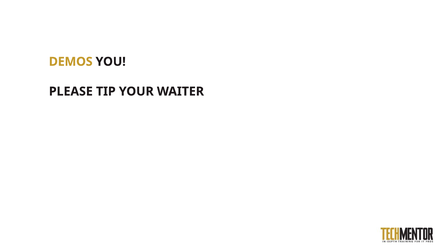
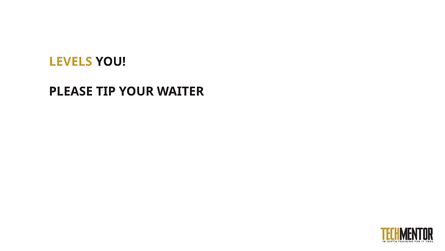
DEMOS: DEMOS -> LEVELS (71, 61)
